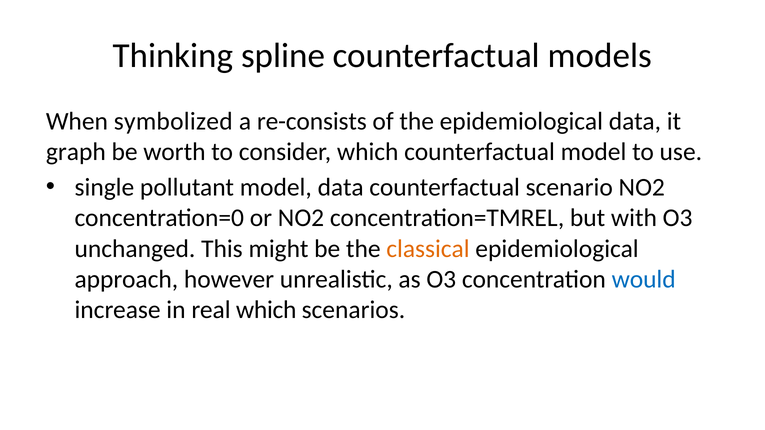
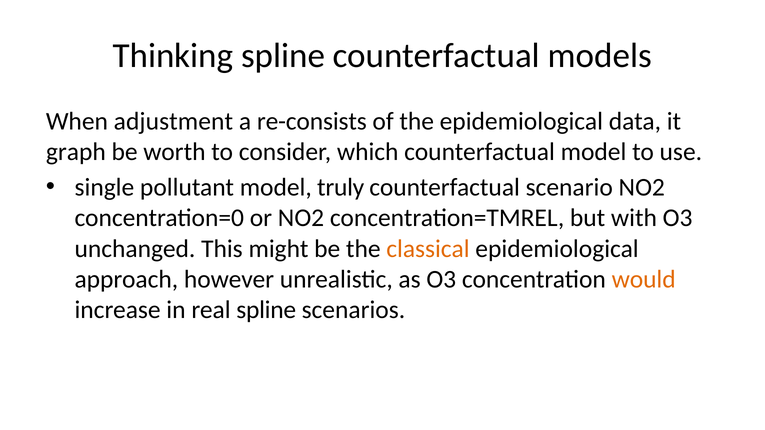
symbolized: symbolized -> adjustment (173, 121)
model data: data -> truly (341, 188)
would colour: blue -> orange (644, 279)
real which: which -> spline (266, 310)
